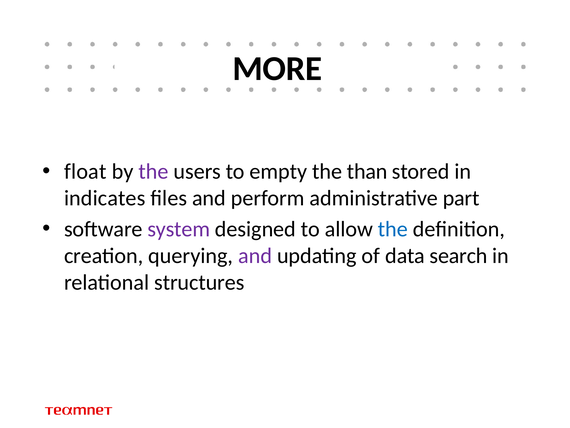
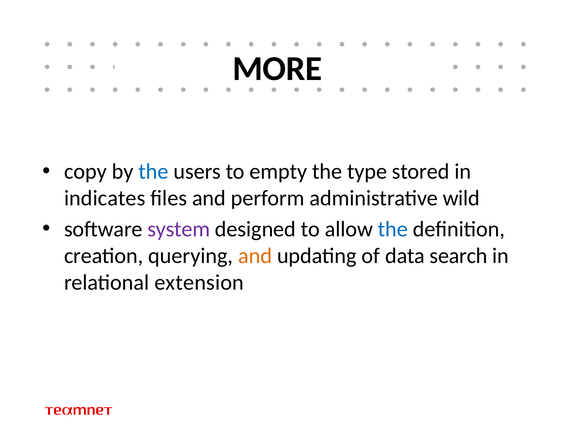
float: float -> copy (85, 171)
the colour: purple -> blue (153, 171)
than: than -> type (367, 171)
part: part -> wild (461, 198)
and colour: purple -> orange (255, 255)
structures: structures -> extension (199, 282)
